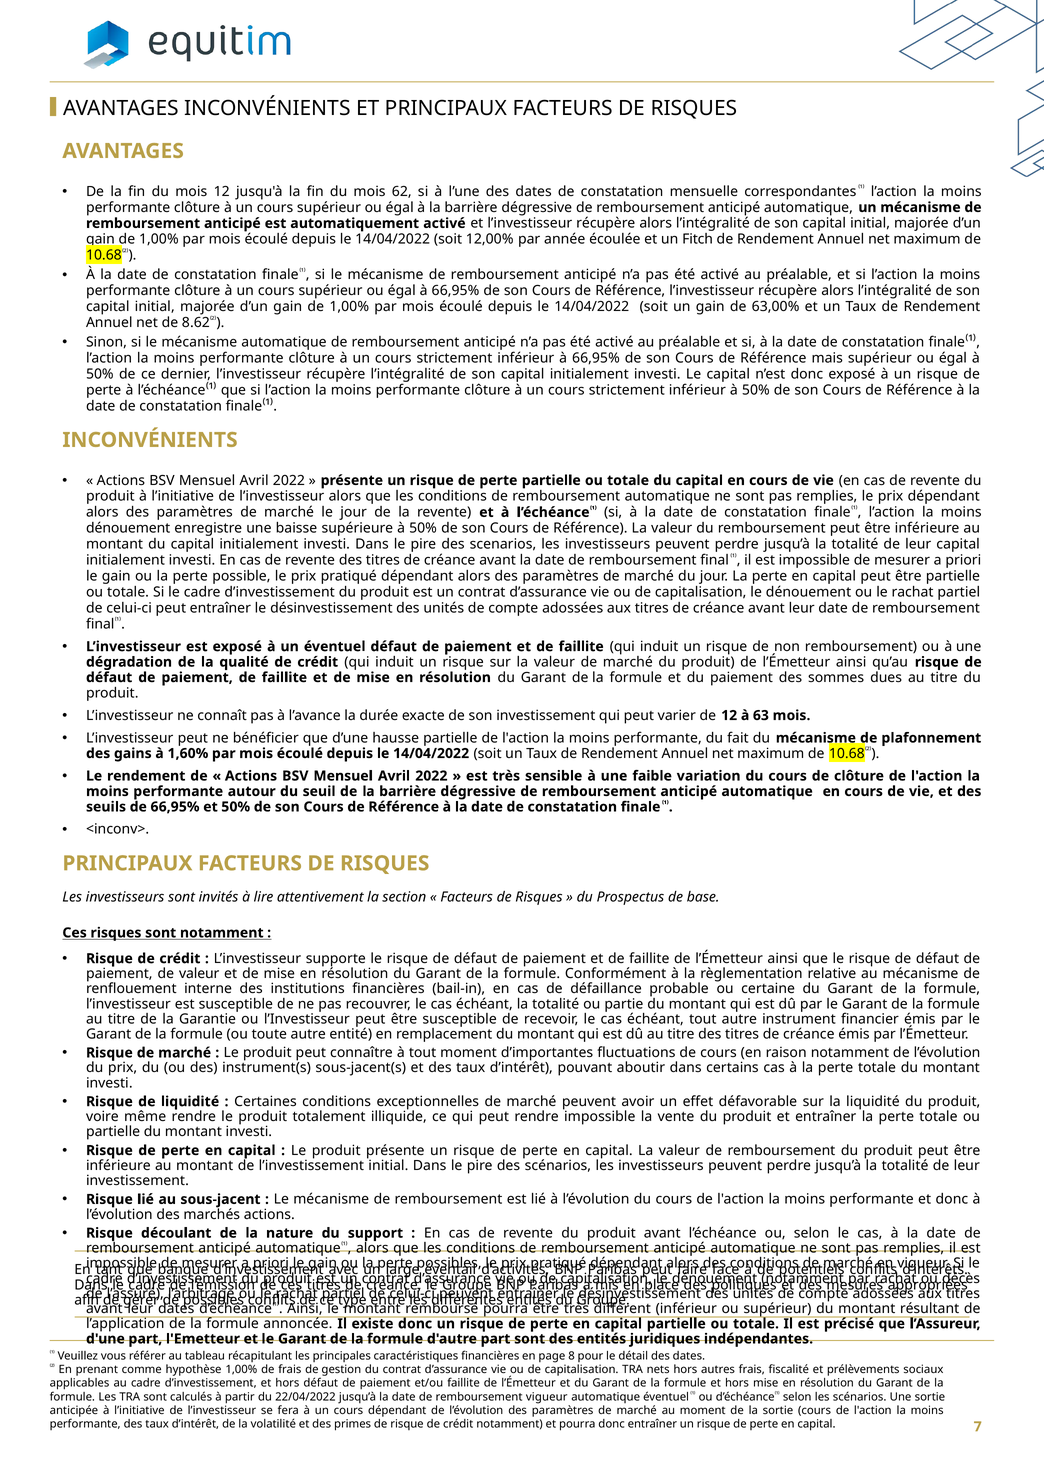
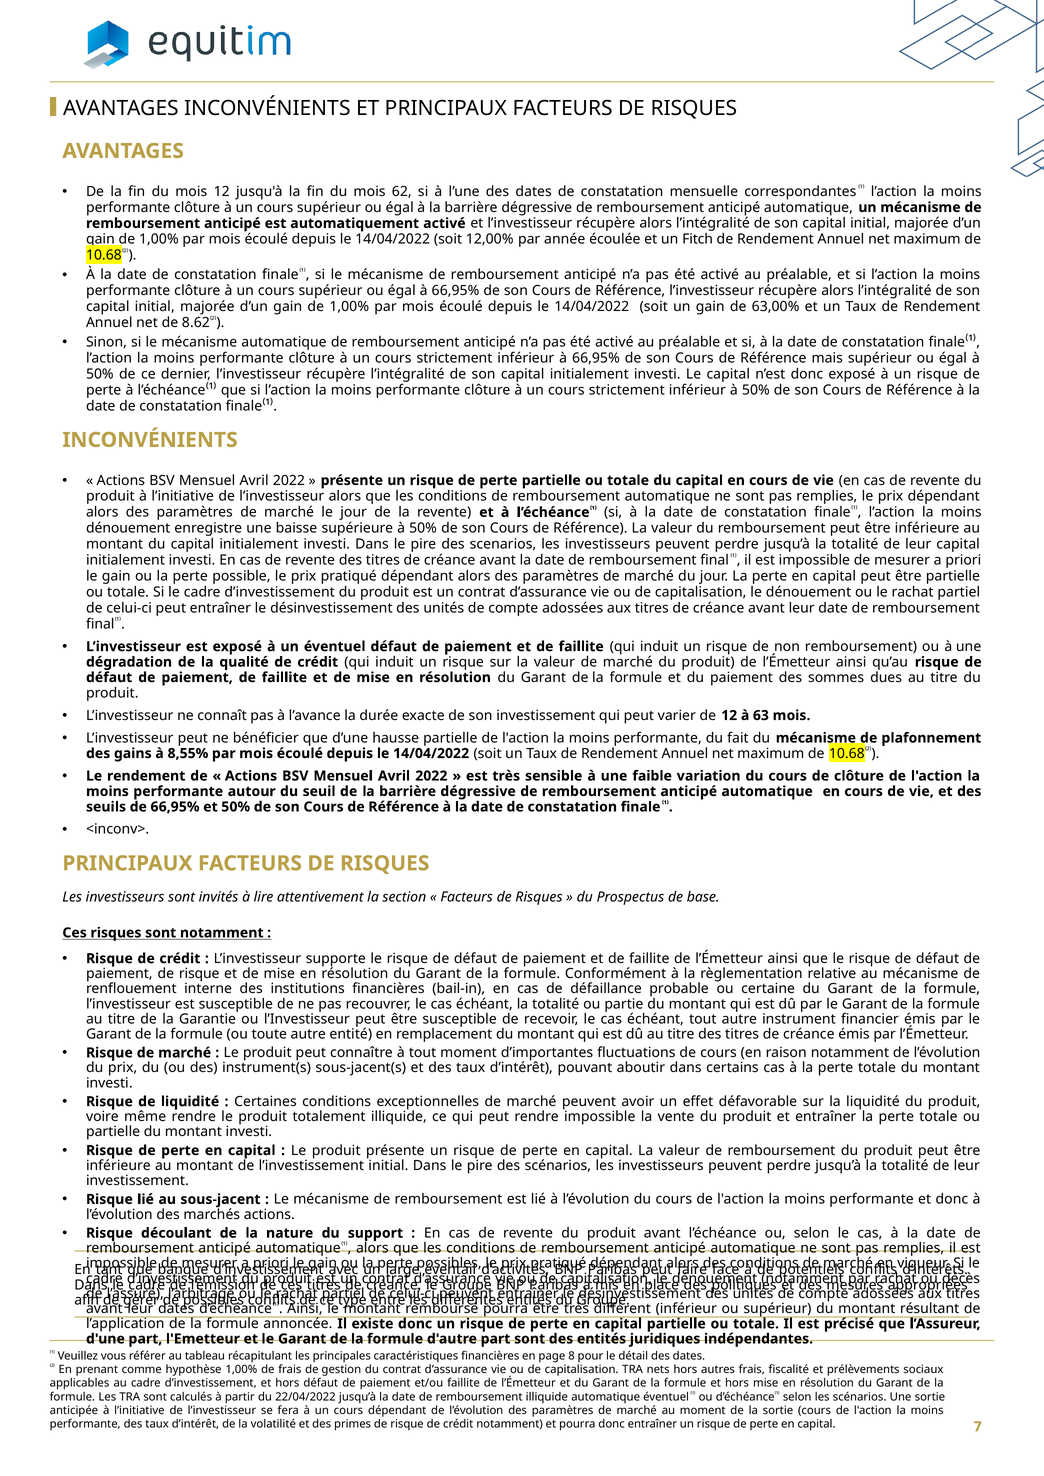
1,60%: 1,60% -> 8,55% (188, 754)
paiement de valeur: valeur -> risque (199, 974)
remboursement vigueur: vigueur -> illiquide (547, 1397)
